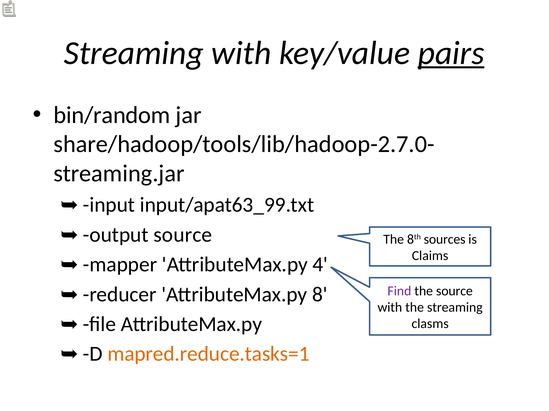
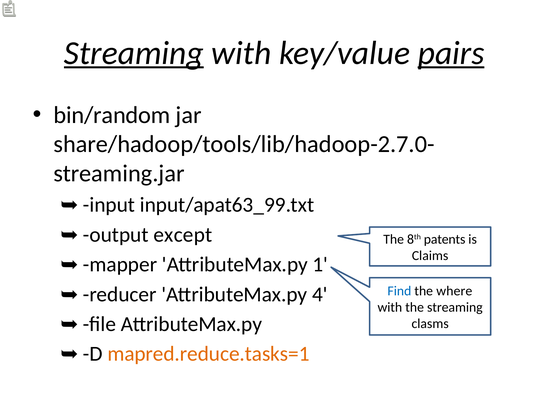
Streaming underline: none -> present (134, 53)
source: source -> except (183, 235)
sources: sources -> patents (445, 240)
4: 4 -> 1 (320, 265)
8: 8 -> 4 (320, 295)
Find colour: purple -> blue (399, 291)
the source: source -> where (454, 291)
